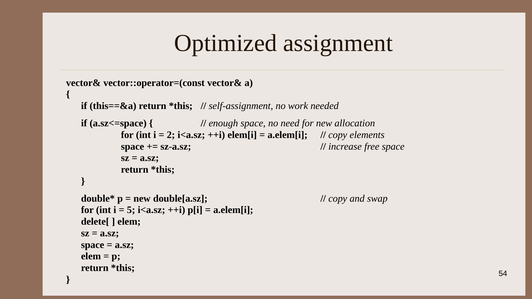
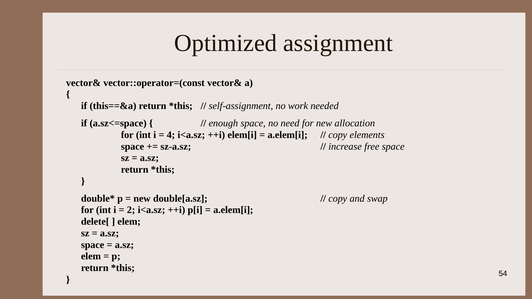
2: 2 -> 4 (171, 135)
5: 5 -> 2 (131, 210)
